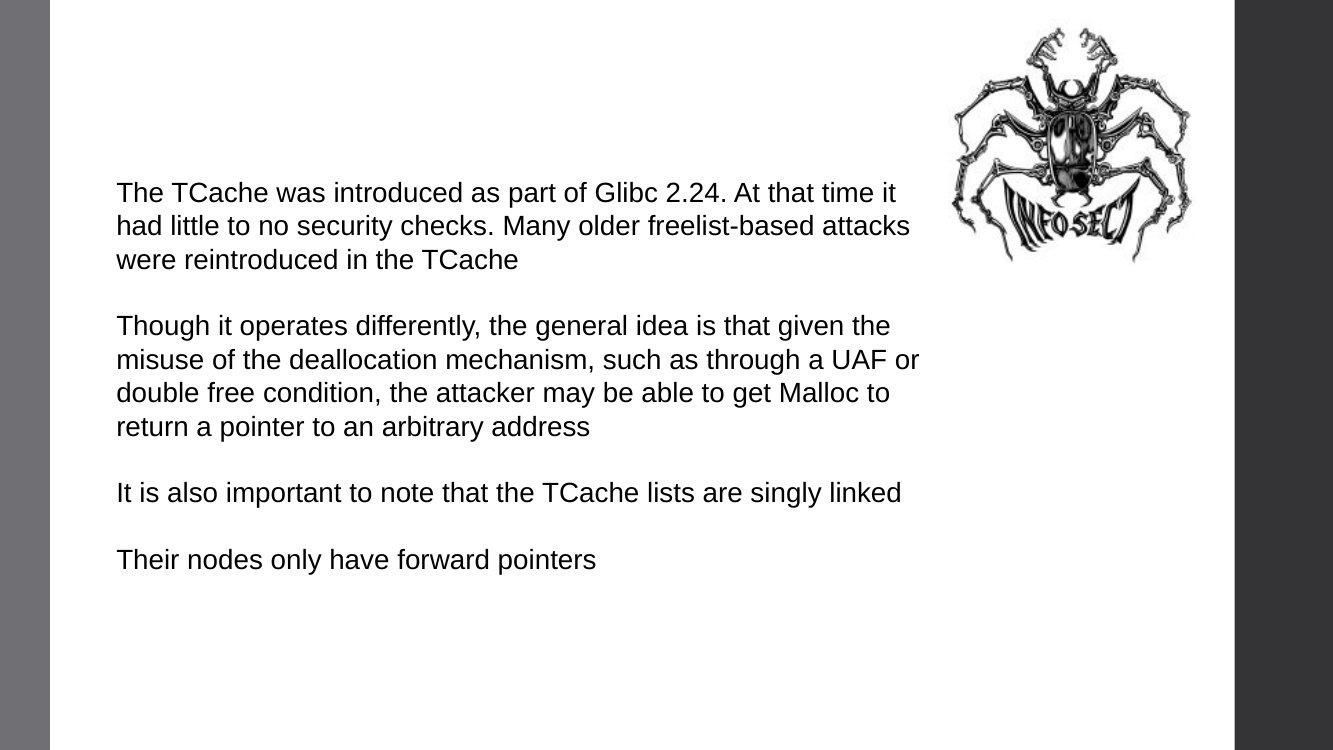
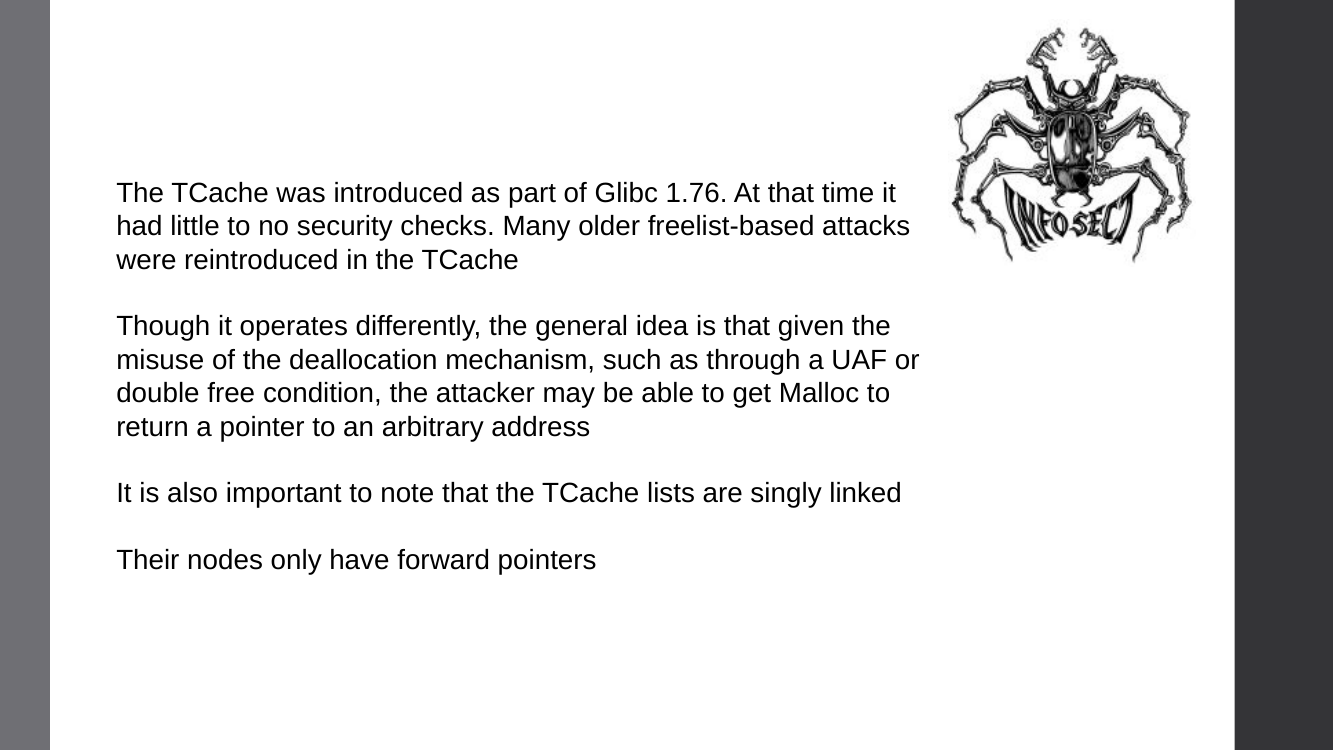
2.24: 2.24 -> 1.76 (697, 193)
